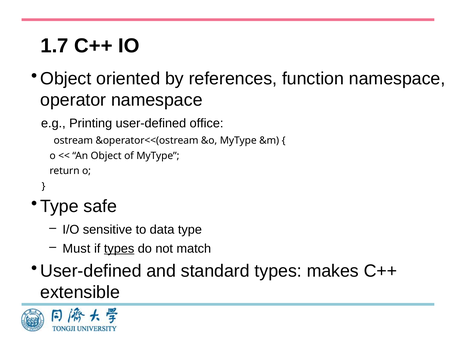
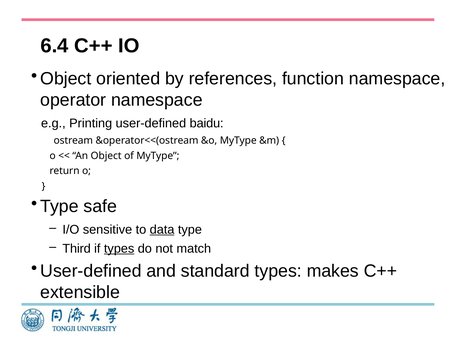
1.7: 1.7 -> 6.4 (54, 46)
office: office -> baidu (207, 123)
data underline: none -> present (162, 230)
Must: Must -> Third (77, 249)
